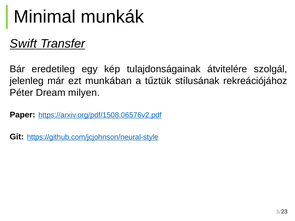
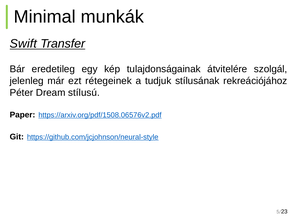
munkában: munkában -> rétegeinek (109, 81)
tűztük: tűztük -> tudjuk (158, 81)
milyen: milyen -> stílusú (84, 93)
